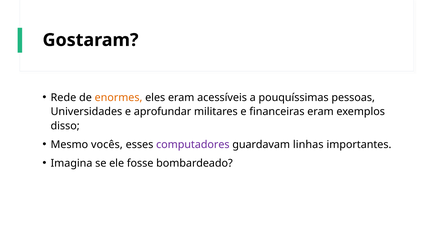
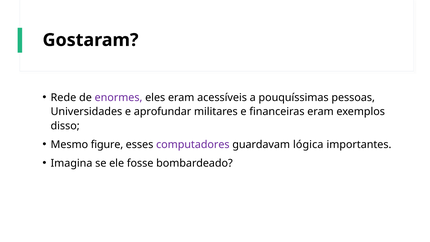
enormes colour: orange -> purple (119, 97)
vocês: vocês -> figure (107, 145)
linhas: linhas -> lógica (308, 145)
